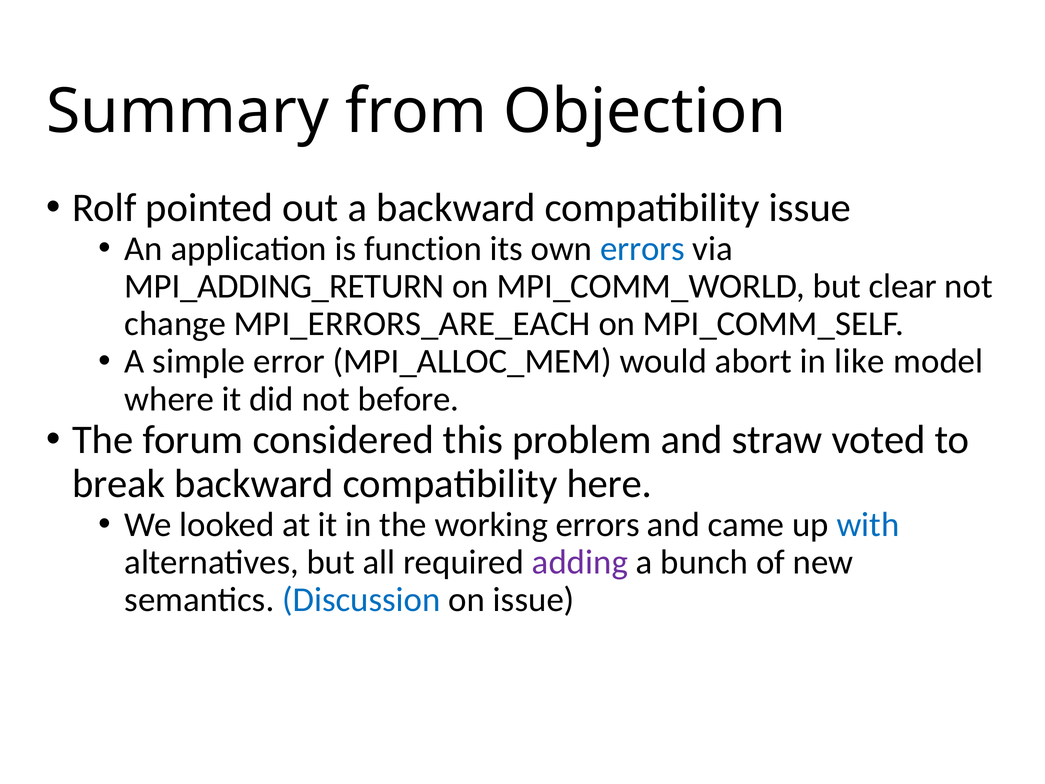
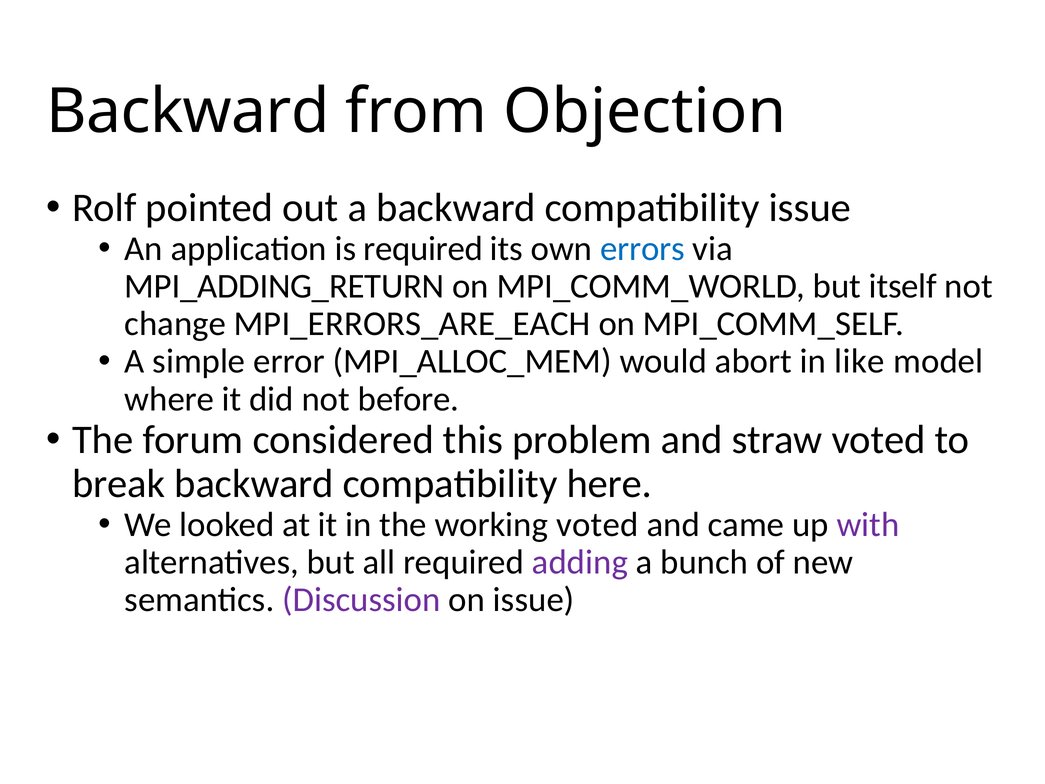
Summary: Summary -> Backward (188, 112)
is function: function -> required (423, 249)
clear: clear -> itself (903, 286)
working errors: errors -> voted (597, 524)
with colour: blue -> purple (868, 524)
Discussion colour: blue -> purple (361, 600)
